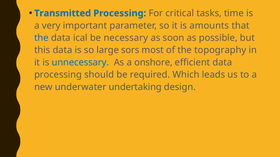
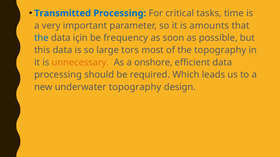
ical: ical -> için (80, 38)
necessary: necessary -> frequency (126, 38)
sors: sors -> tors (130, 50)
unnecessary colour: blue -> orange (80, 63)
underwater undertaking: undertaking -> topography (135, 87)
